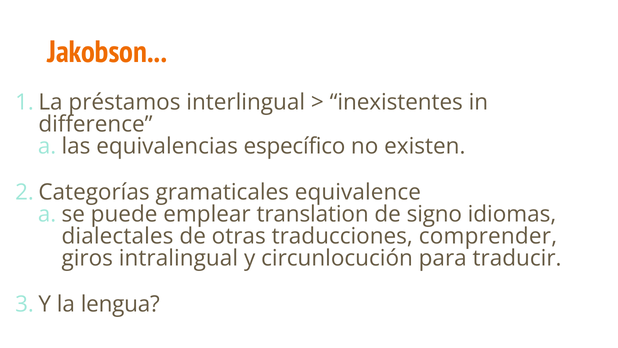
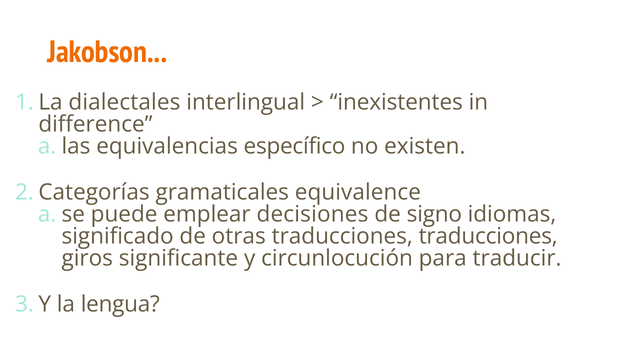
préstamos: préstamos -> dialectales (124, 102)
translation: translation -> decisiones (312, 214)
dialectales: dialectales -> significado (118, 236)
traducciones comprender: comprender -> traducciones (488, 236)
intralingual: intralingual -> significante (178, 258)
